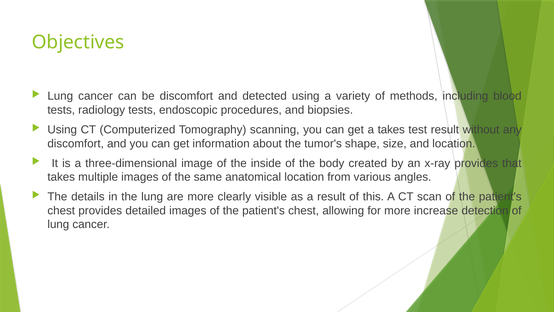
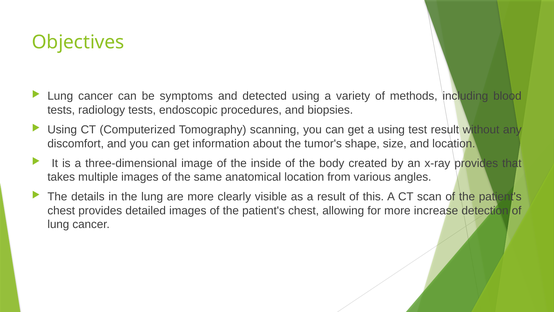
be discomfort: discomfort -> symptoms (186, 96)
a takes: takes -> using (391, 130)
